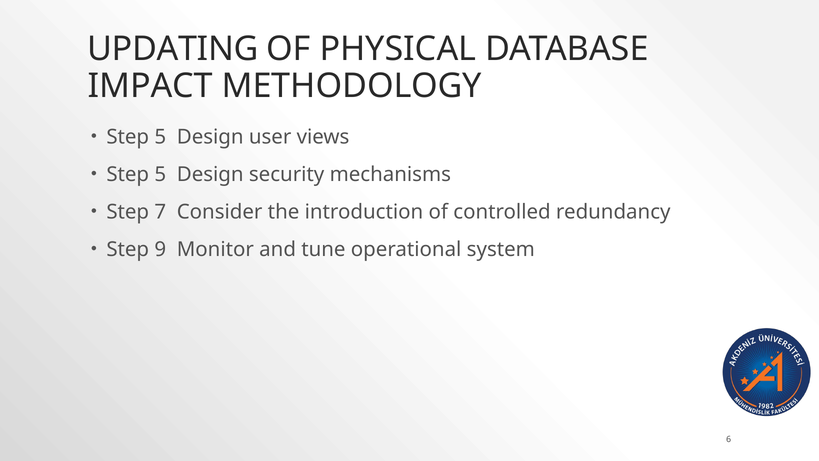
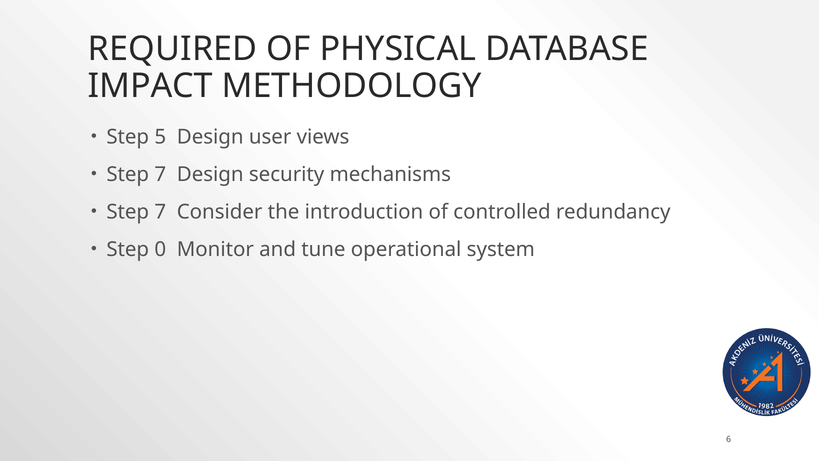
UPDATING: UPDATING -> REQUIRED (173, 49)
5: 5 -> 7 (160, 174)
9: 9 -> 0 (160, 249)
